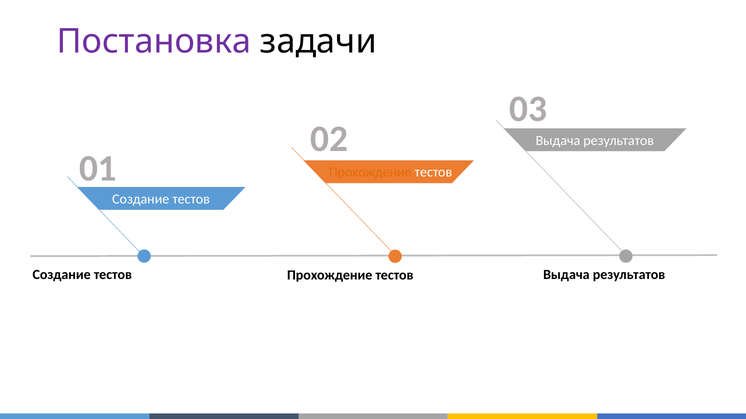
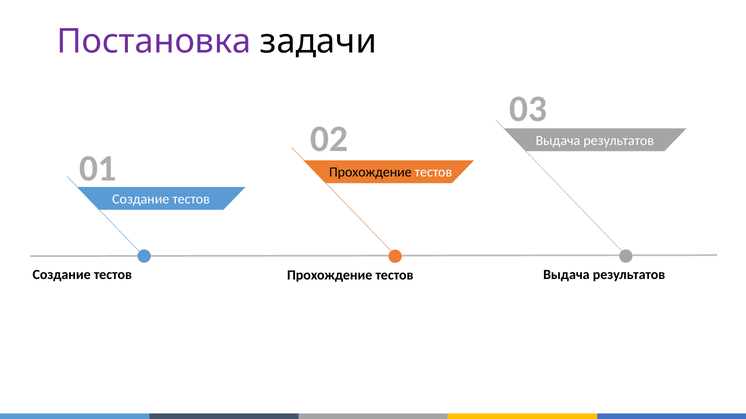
Прохождение colour: orange -> black (370, 173)
